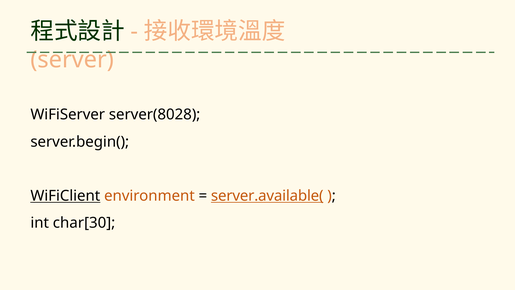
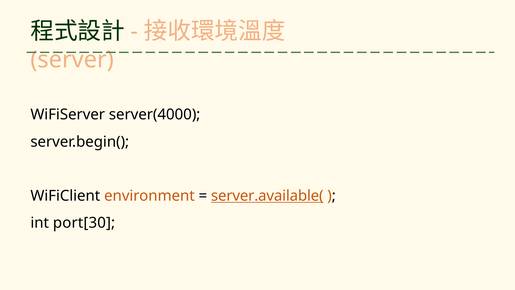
server(8028: server(8028 -> server(4000 (155, 115)
WiFiClient underline: present -> none (65, 196)
char[30: char[30 -> port[30 (84, 223)
